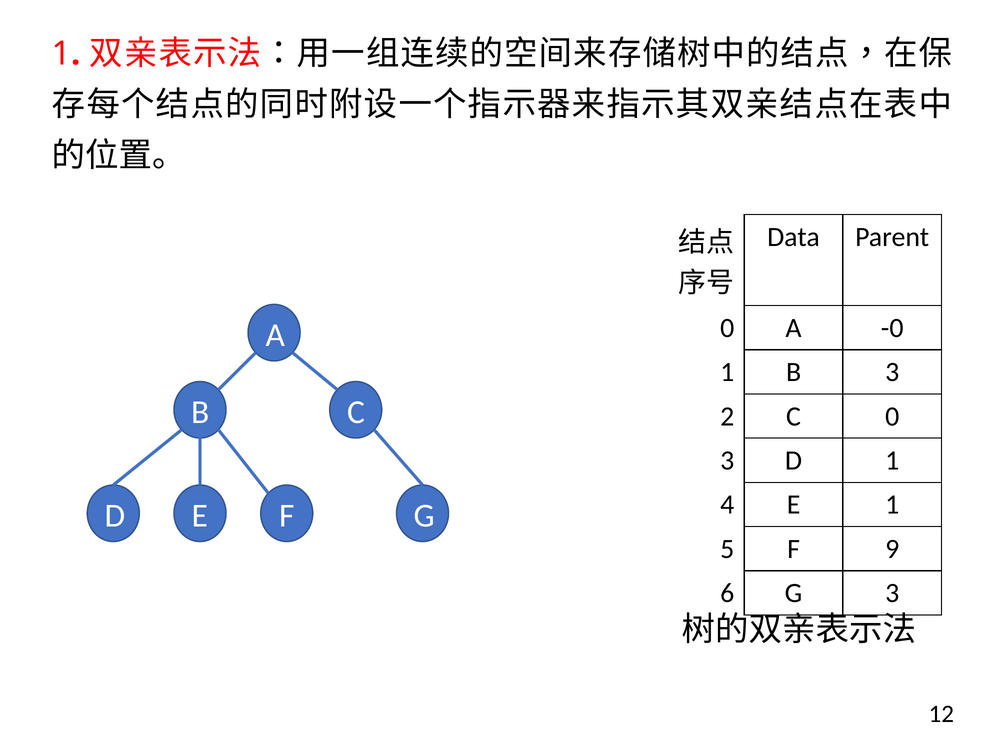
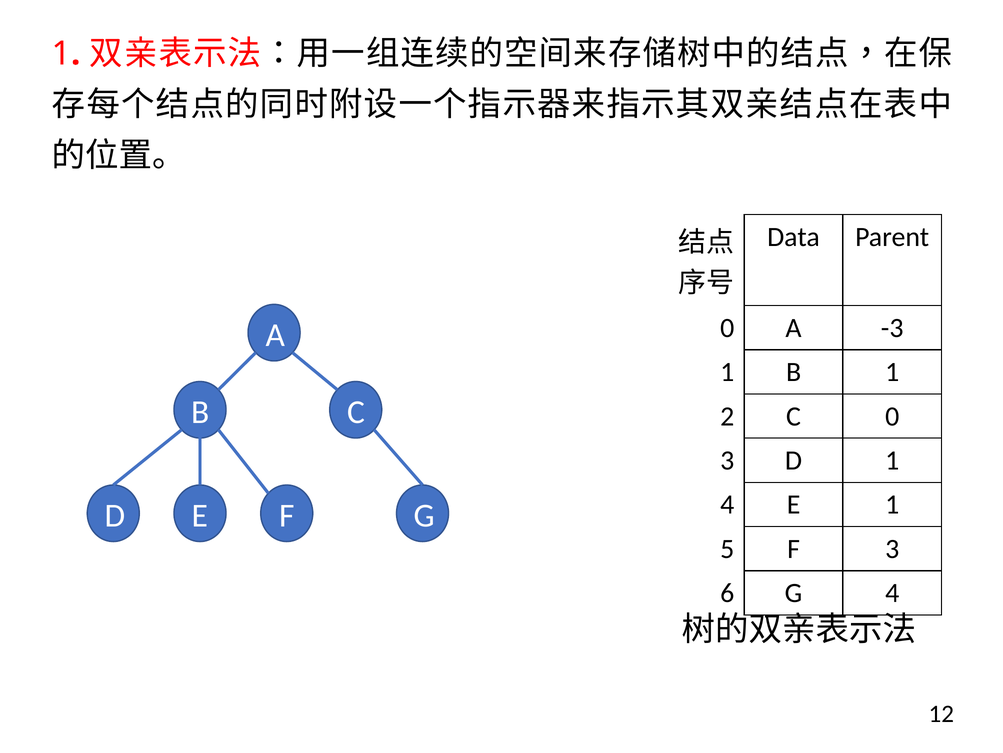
-0: -0 -> -3 (892, 328)
B 3: 3 -> 1 (892, 372)
F 9: 9 -> 3 (892, 548)
G 3: 3 -> 4 (892, 593)
